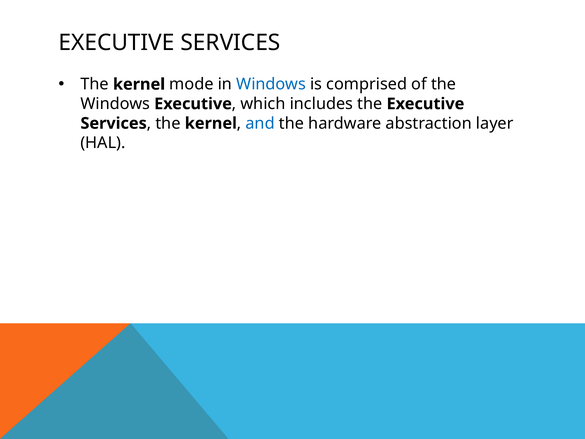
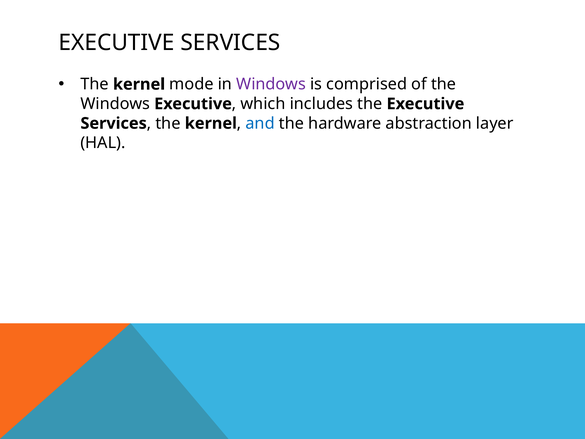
Windows colour: blue -> purple (271, 84)
